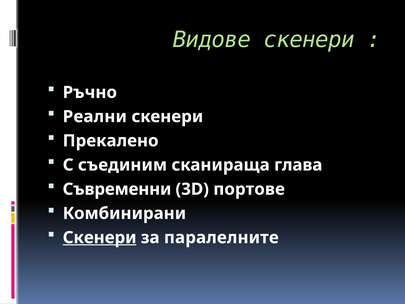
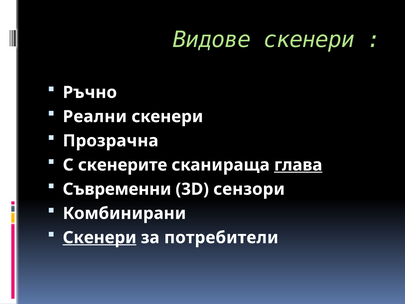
Прекалено: Прекалено -> Прозрачна (111, 141)
съединим: съединим -> скенерите (123, 165)
глава underline: none -> present (298, 165)
портове: портове -> сензори (249, 189)
паралелните: паралелните -> потребители (221, 237)
